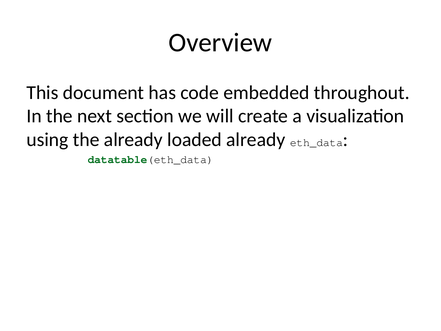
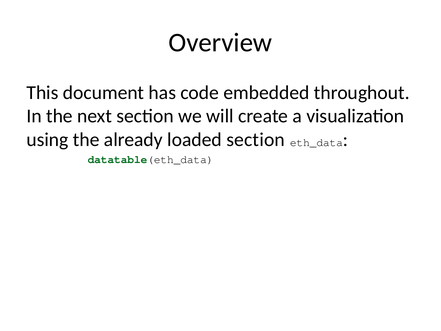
loaded already: already -> section (256, 140)
